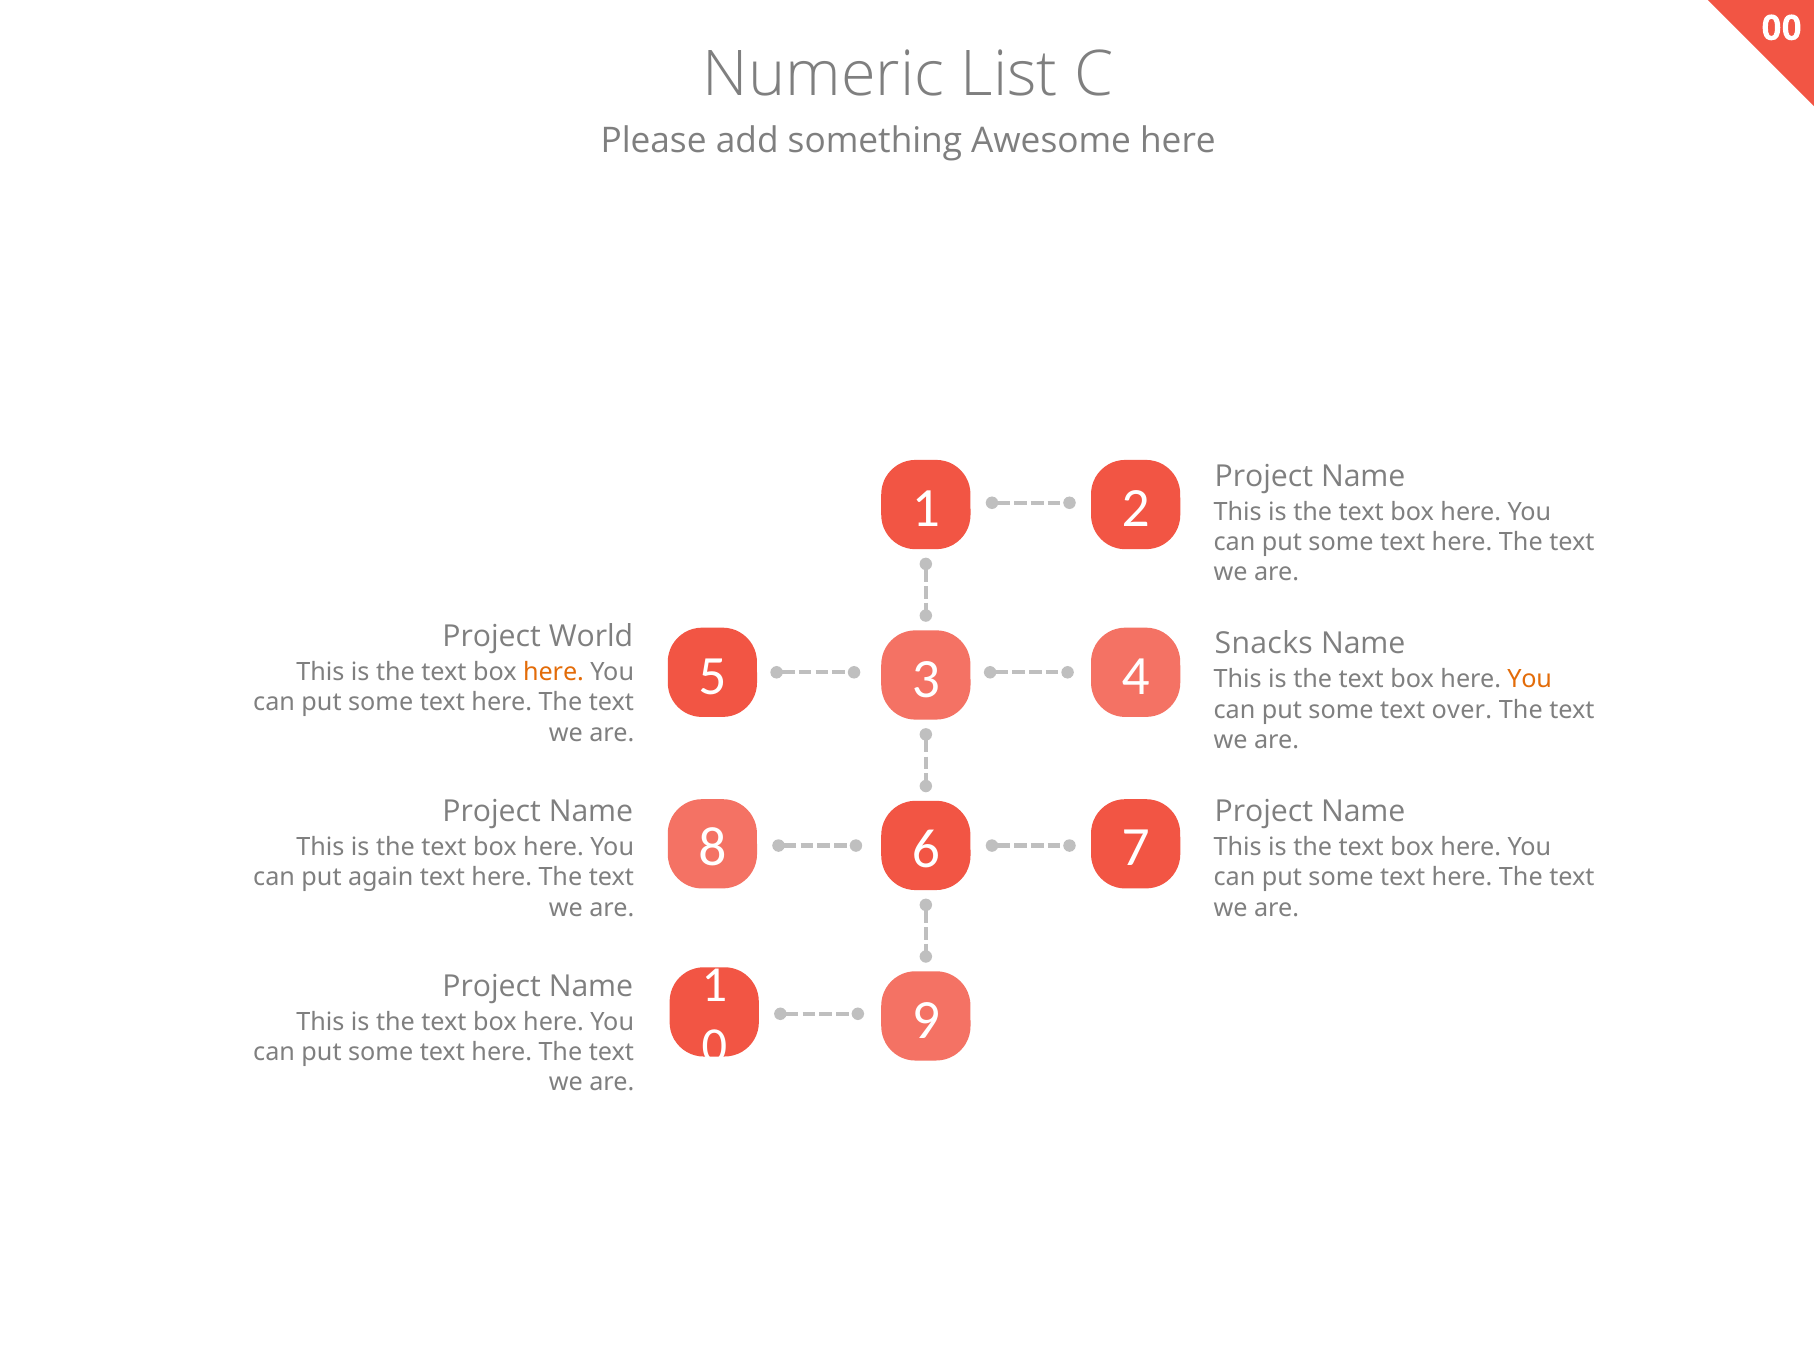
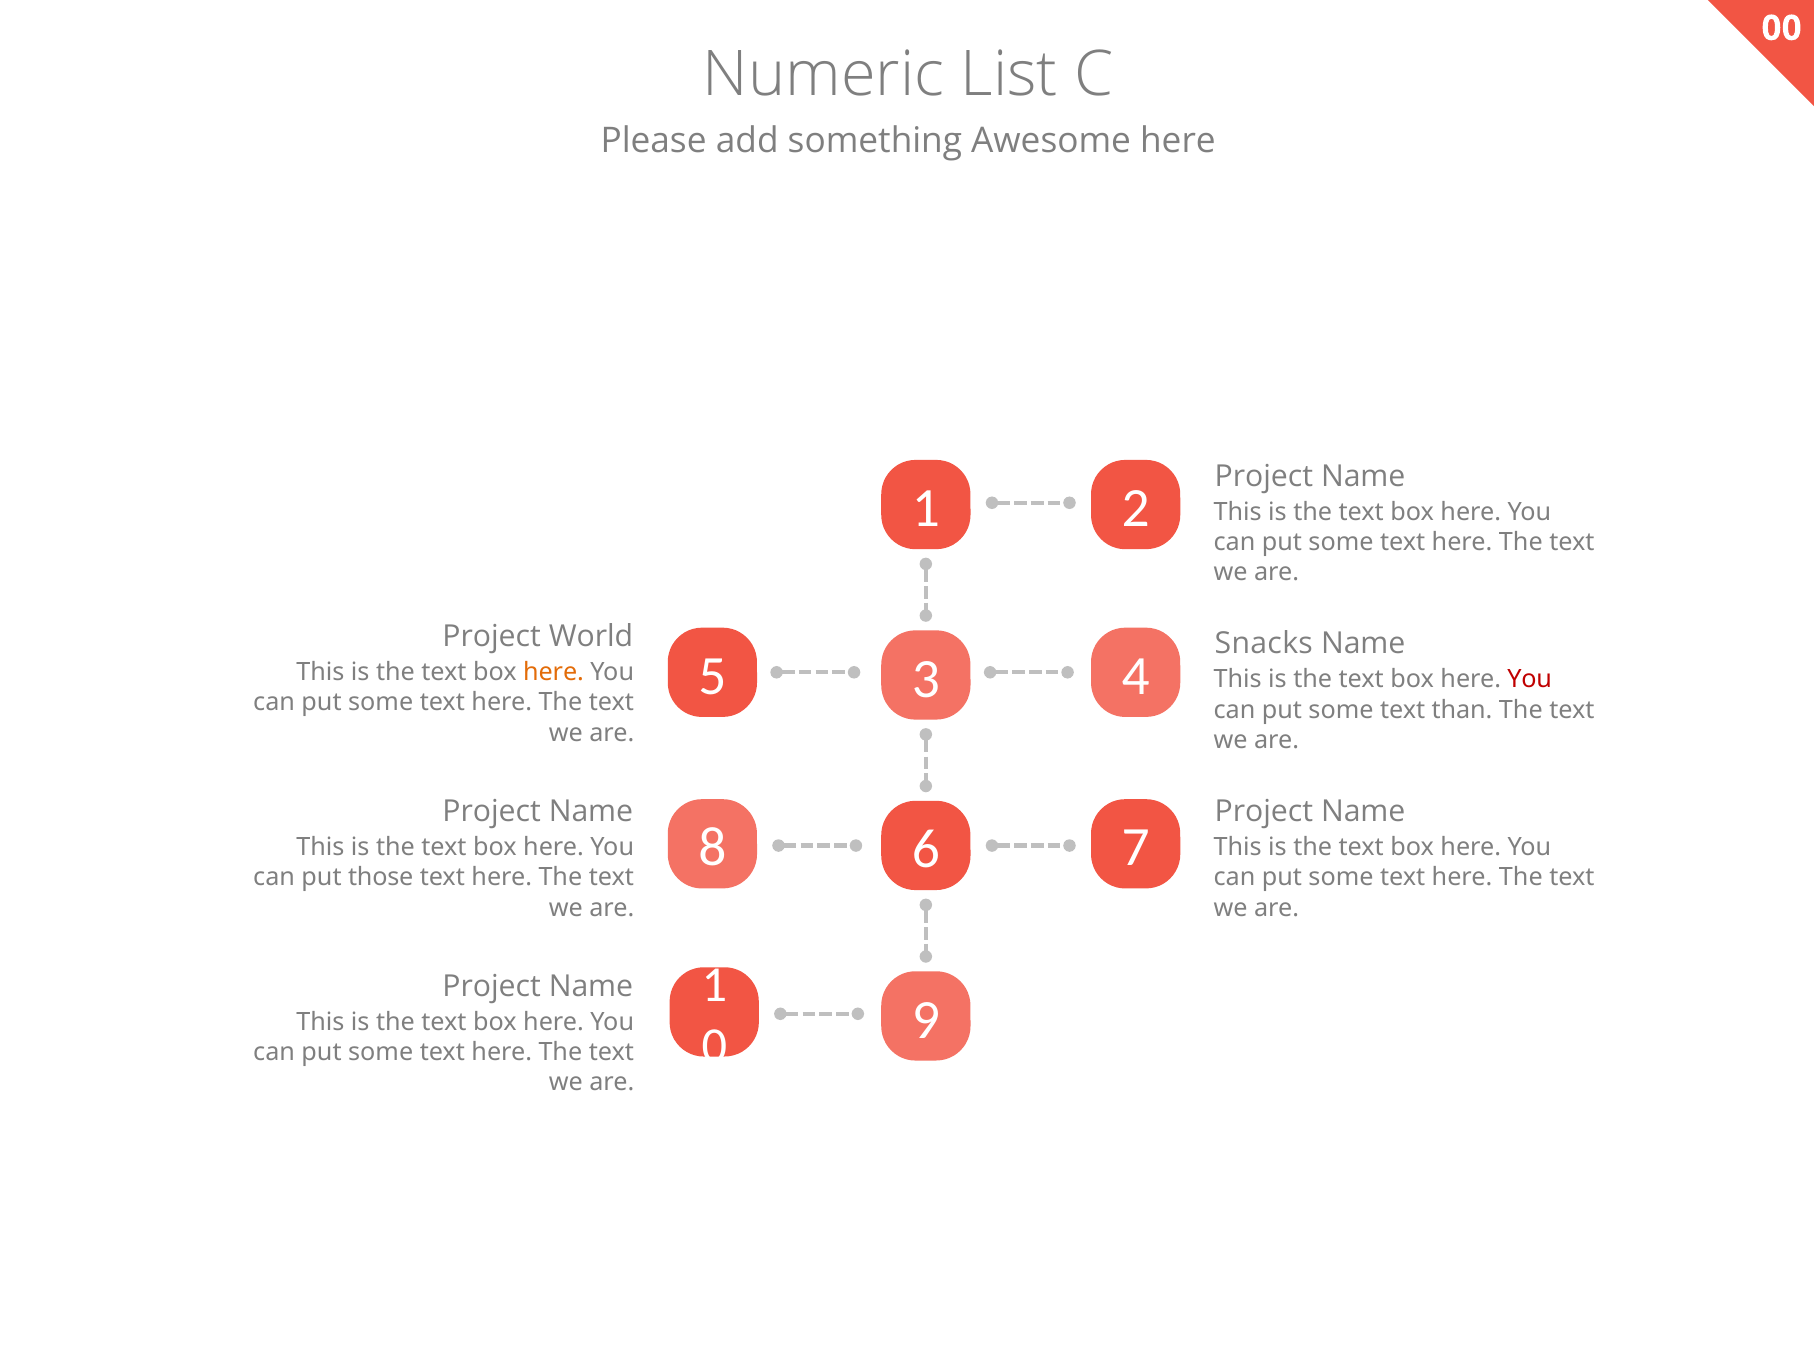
You colour: orange -> red (1530, 679)
over: over -> than (1462, 709)
again: again -> those (381, 877)
